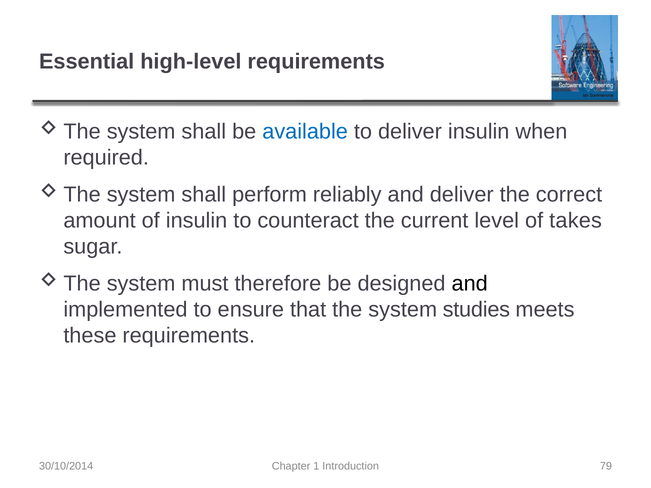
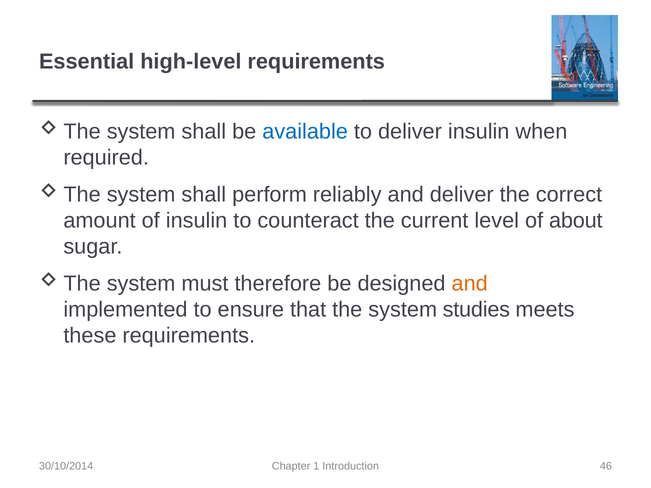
takes: takes -> about (576, 221)
and colour: black -> orange (470, 284)
79: 79 -> 46 (606, 466)
